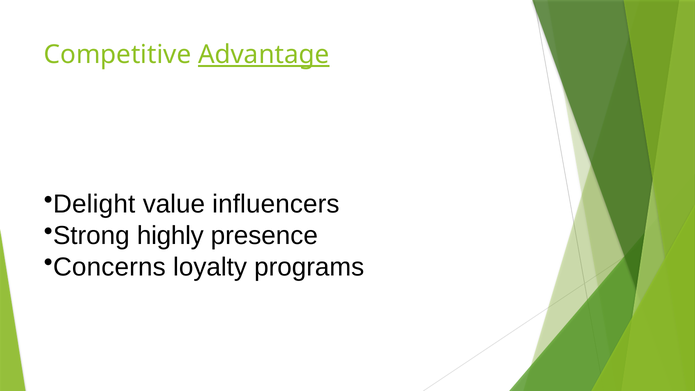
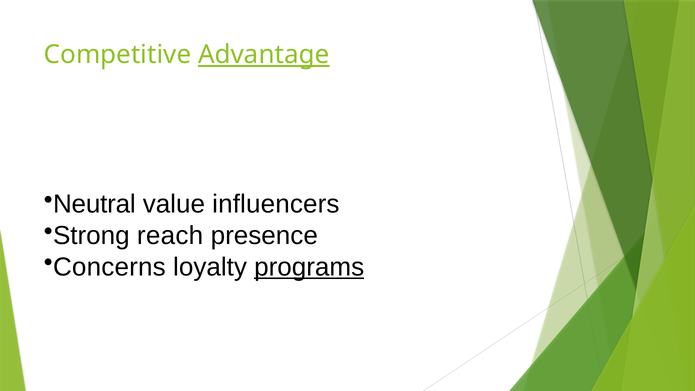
Delight: Delight -> Neutral (94, 204)
highly: highly -> reach (170, 236)
programs underline: none -> present (309, 267)
